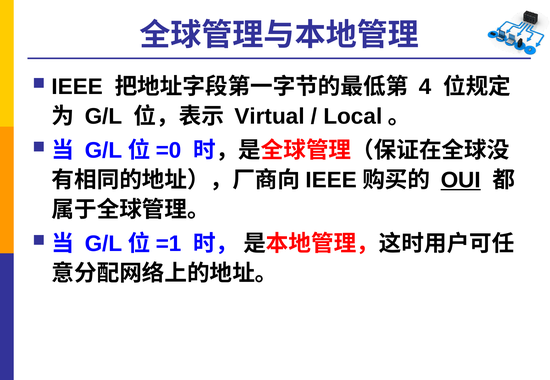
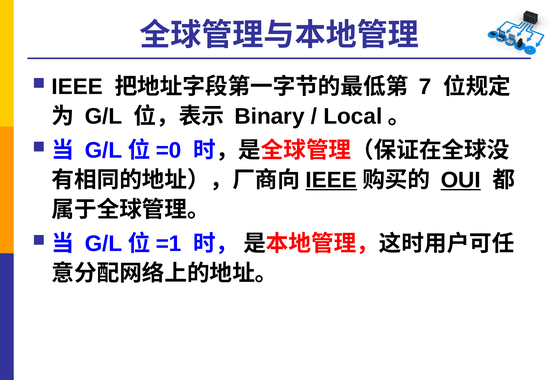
4: 4 -> 7 (425, 87)
Virtual: Virtual -> Binary (270, 117)
IEEE underline: none -> present (331, 180)
